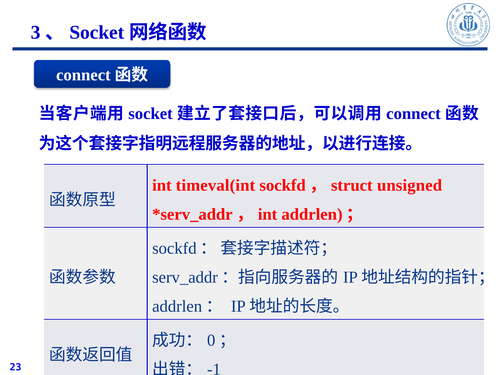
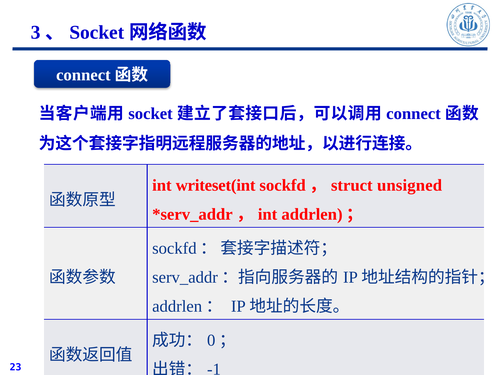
timeval(int: timeval(int -> writeset(int (216, 185)
